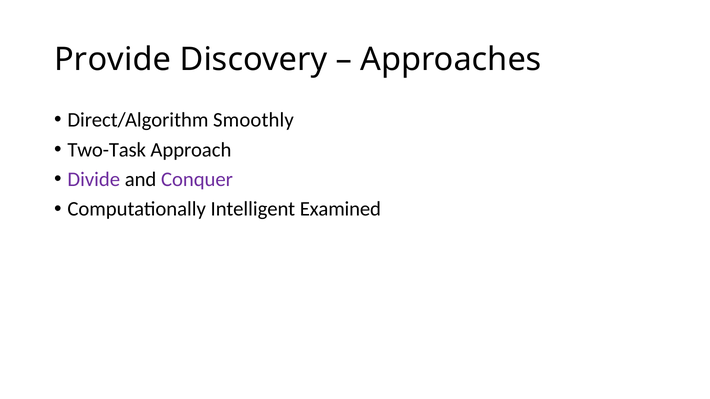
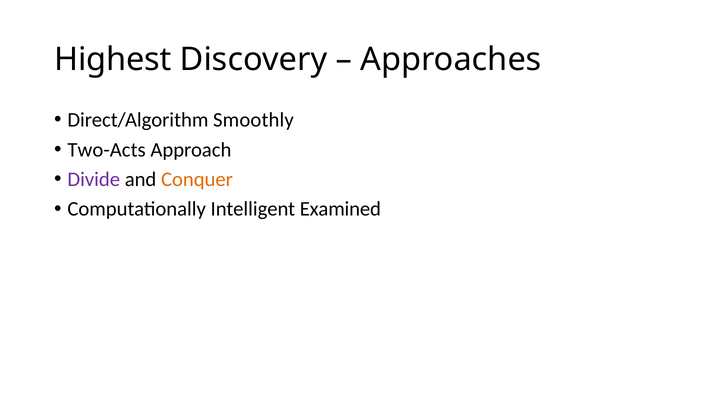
Provide: Provide -> Highest (113, 60)
Two-Task: Two-Task -> Two-Acts (107, 150)
Conquer colour: purple -> orange (197, 180)
